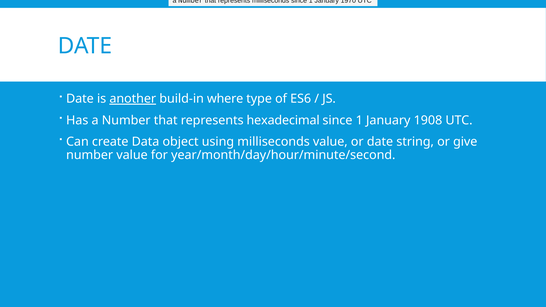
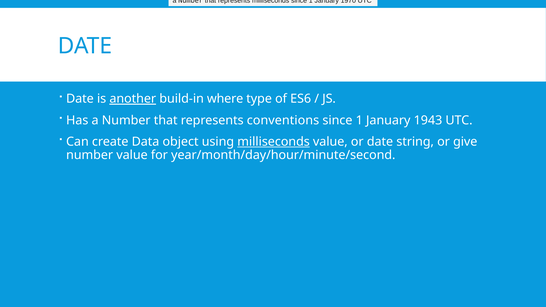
hexadecimal: hexadecimal -> conventions (283, 120)
1908: 1908 -> 1943 (428, 120)
milliseconds underline: none -> present (274, 142)
